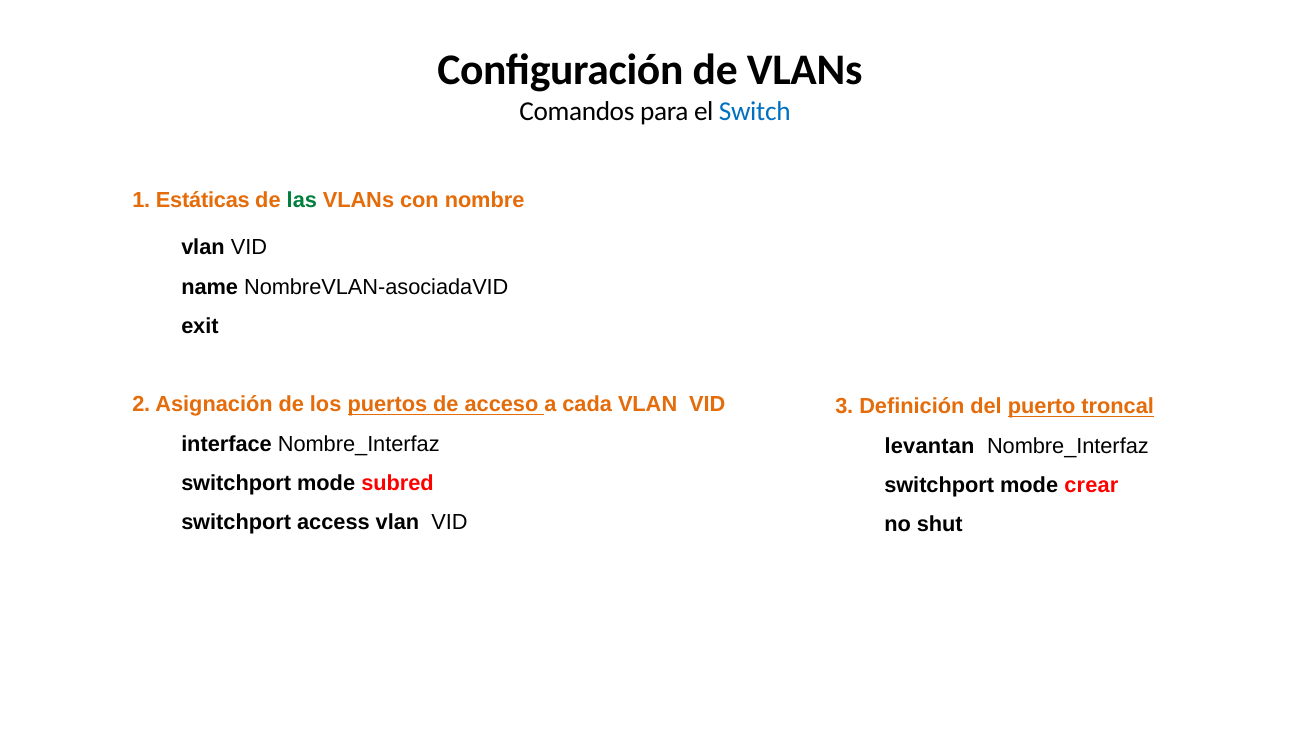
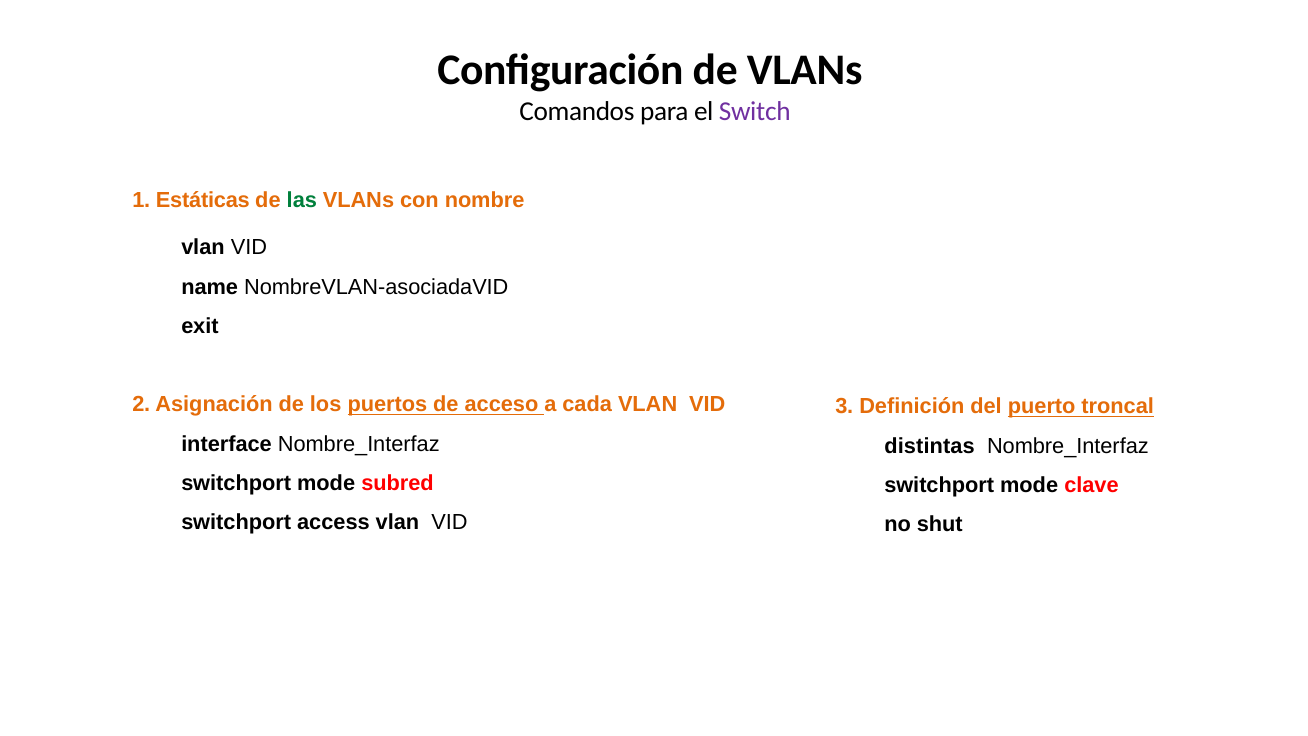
Switch colour: blue -> purple (755, 111)
levantan: levantan -> distintas (930, 446)
crear: crear -> clave (1092, 485)
